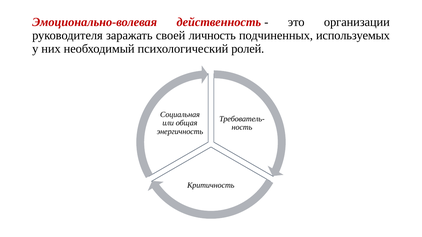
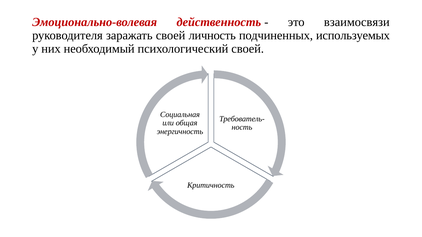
организации: организации -> взаимосвязи (357, 22)
психологический ролей: ролей -> своей (248, 49)
